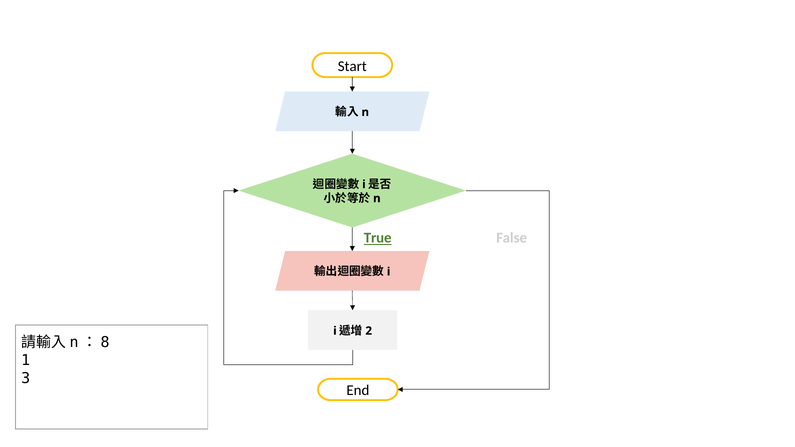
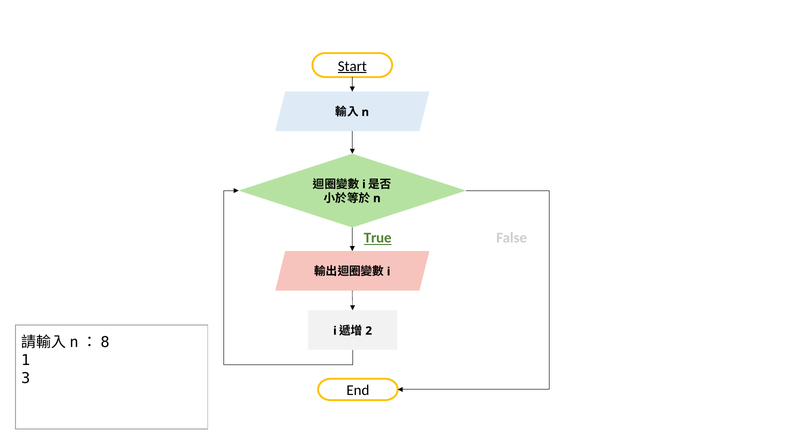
Start underline: none -> present (352, 66)
